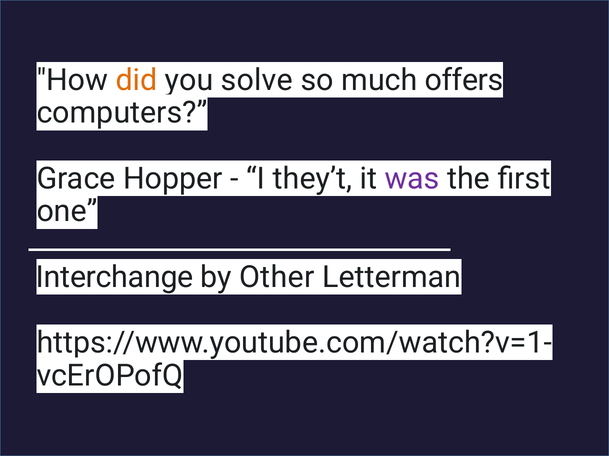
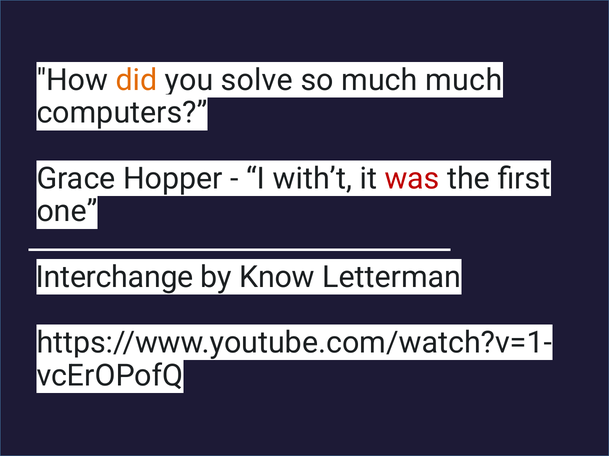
much offers: offers -> much (464, 80)
they’t: they’t -> with’t (312, 179)
was colour: purple -> red (412, 179)
Other: Other -> Know (277, 278)
